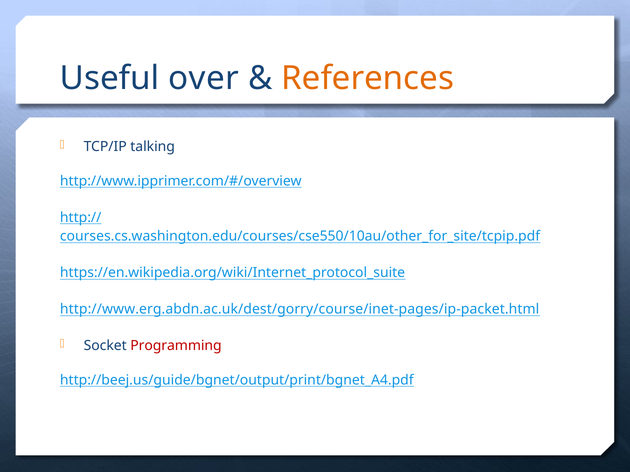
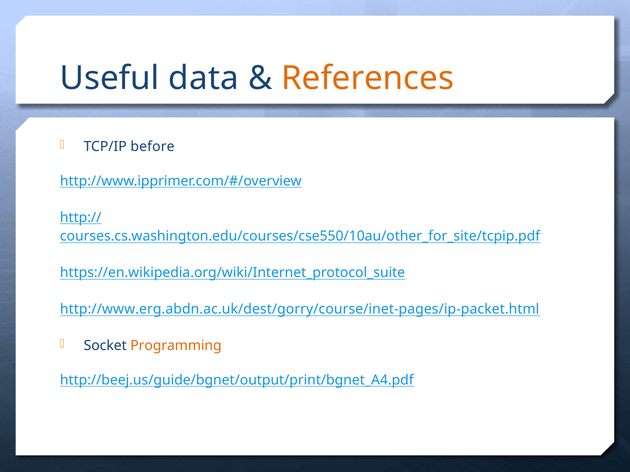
over: over -> data (204, 78)
talking: talking -> before (153, 147)
Programming colour: red -> orange (176, 346)
